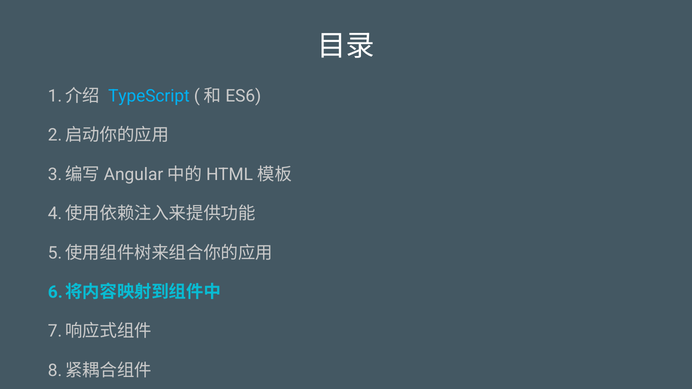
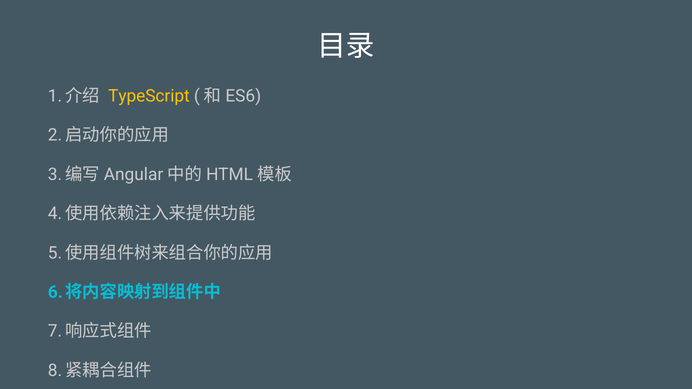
TypeScript colour: light blue -> yellow (149, 96)
